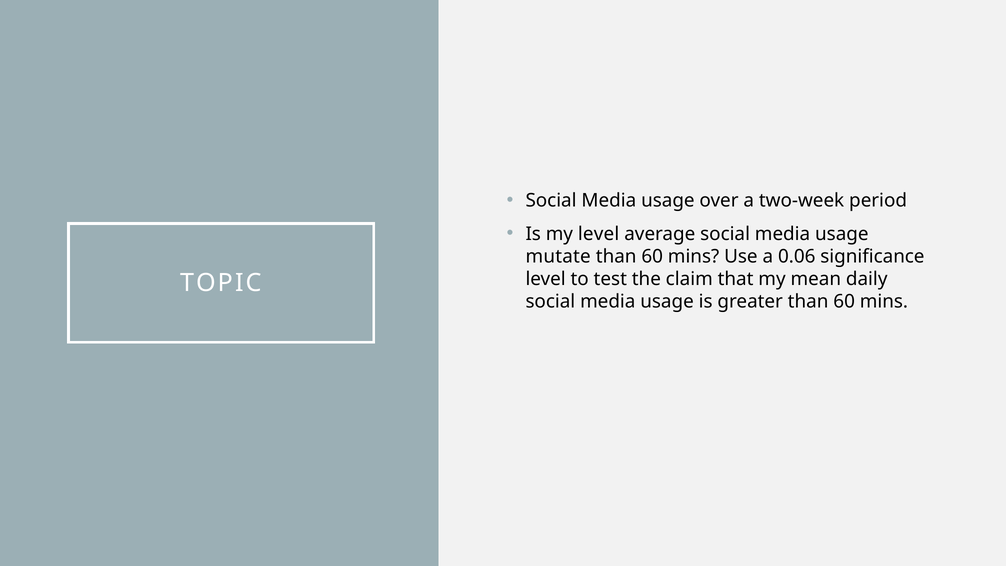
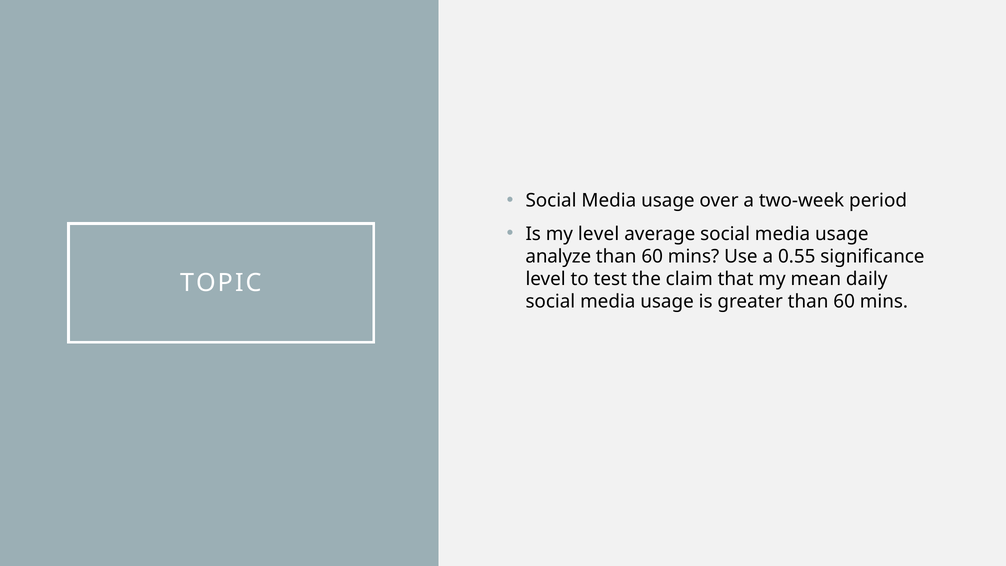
mutate: mutate -> analyze (558, 256)
0.06: 0.06 -> 0.55 (797, 256)
